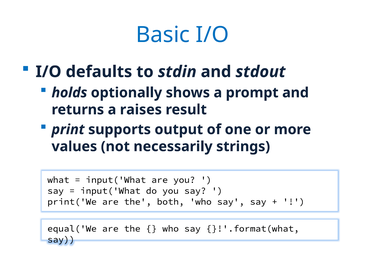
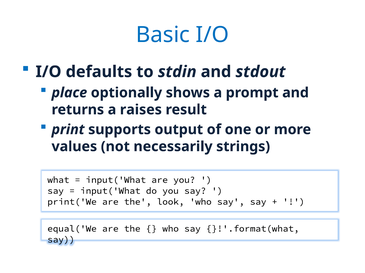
holds: holds -> place (69, 93)
both: both -> look (171, 202)
